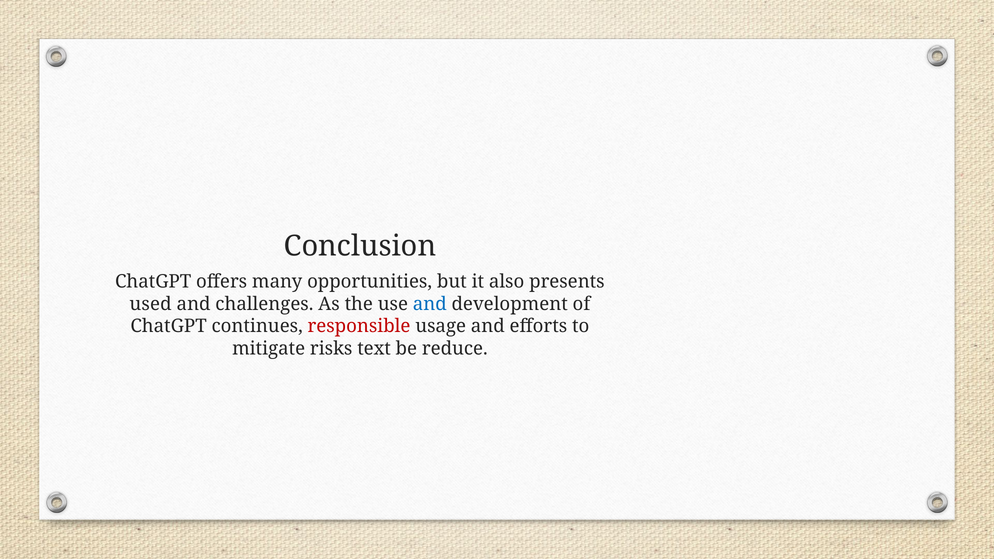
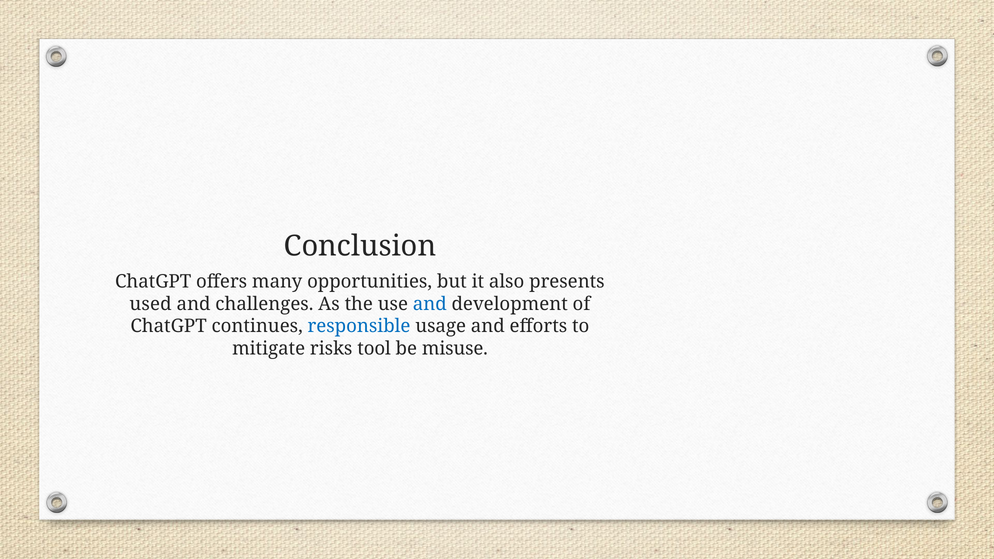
responsible colour: red -> blue (359, 326)
text: text -> tool (374, 349)
reduce: reduce -> misuse (455, 349)
